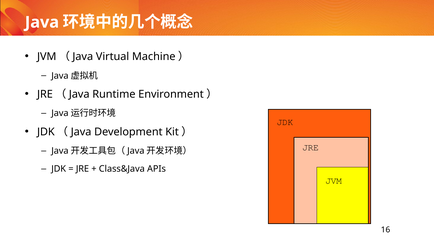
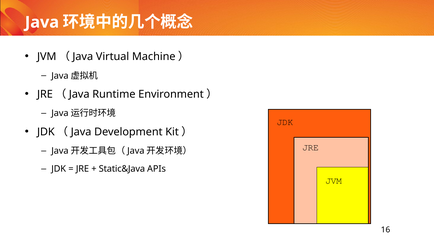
Class&Java: Class&Java -> Static&Java (122, 169)
